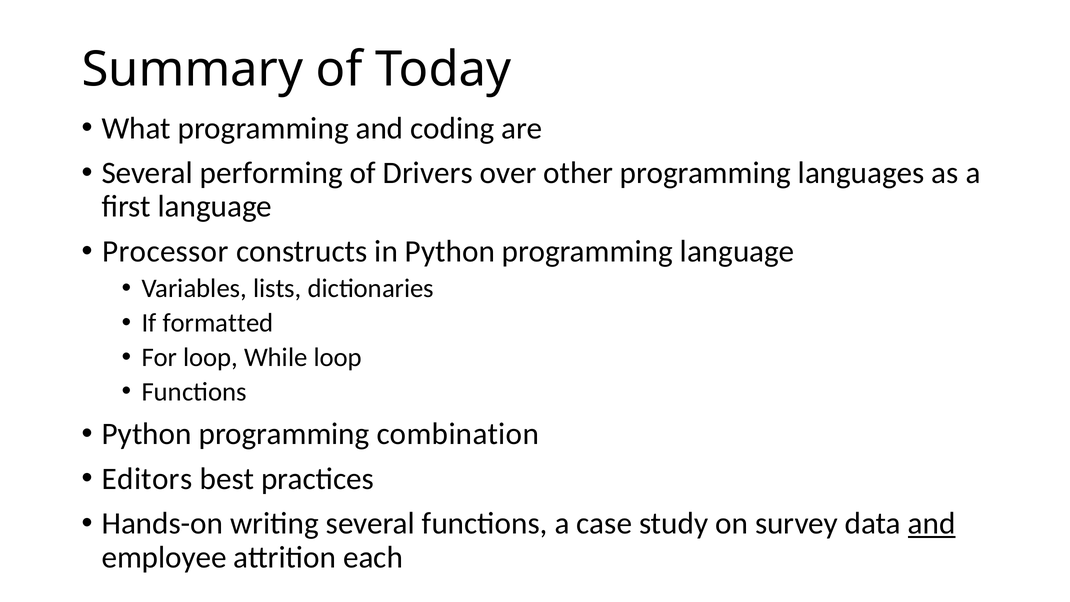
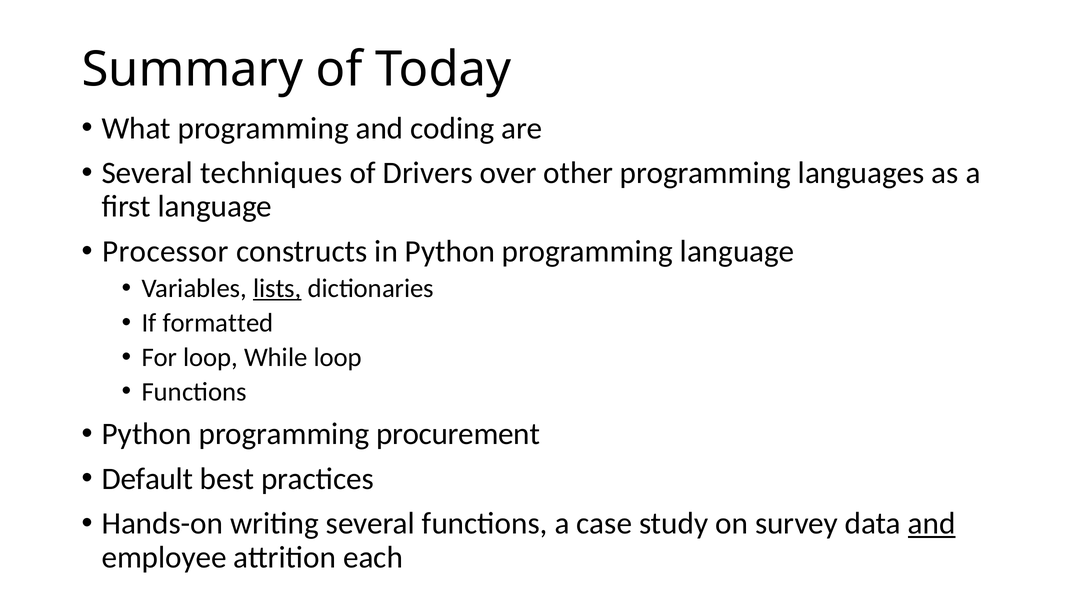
performing: performing -> techniques (271, 173)
lists underline: none -> present (277, 288)
combination: combination -> procurement (458, 434)
Editors: Editors -> Default (147, 479)
